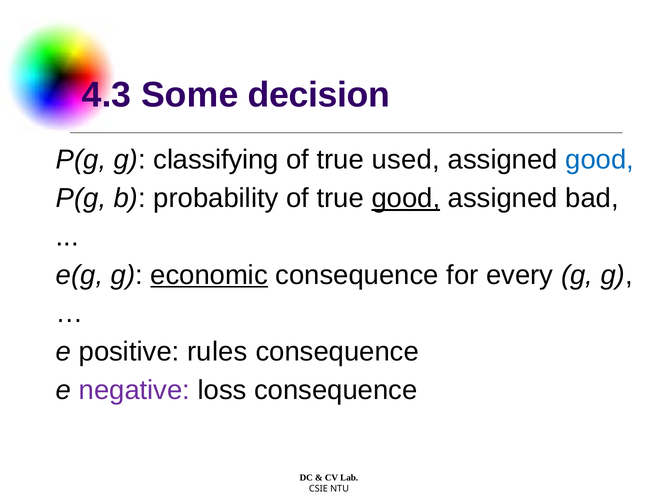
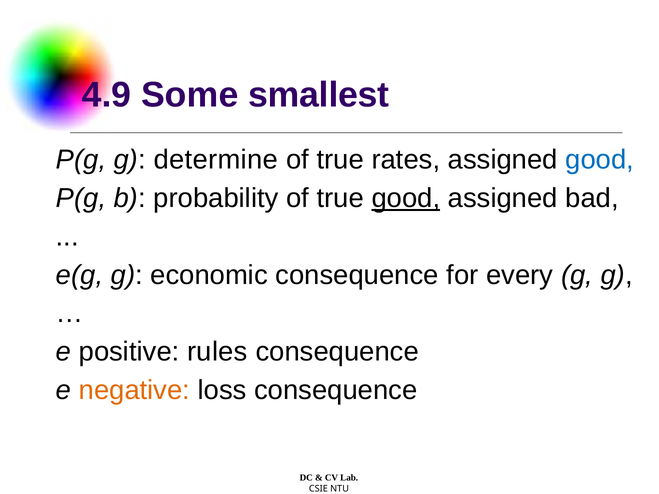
4.3: 4.3 -> 4.9 (107, 95)
decision: decision -> smallest (319, 95)
classifying: classifying -> determine (216, 160)
used: used -> rates (406, 160)
economic underline: present -> none (209, 275)
negative colour: purple -> orange (134, 390)
